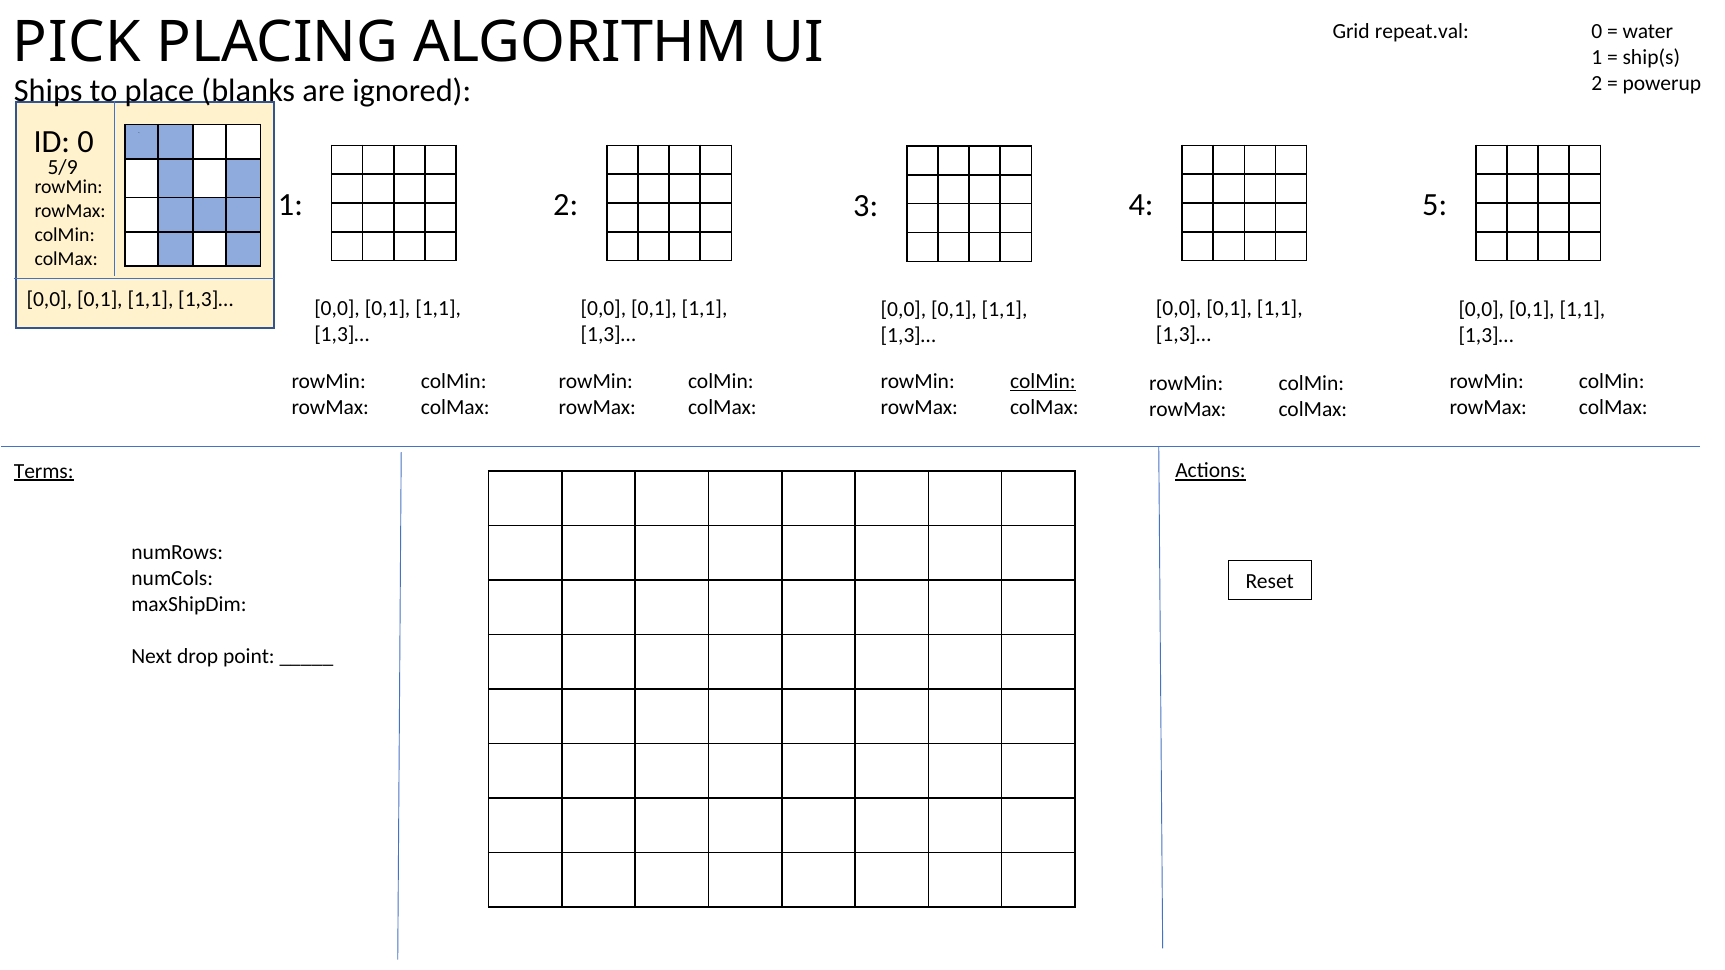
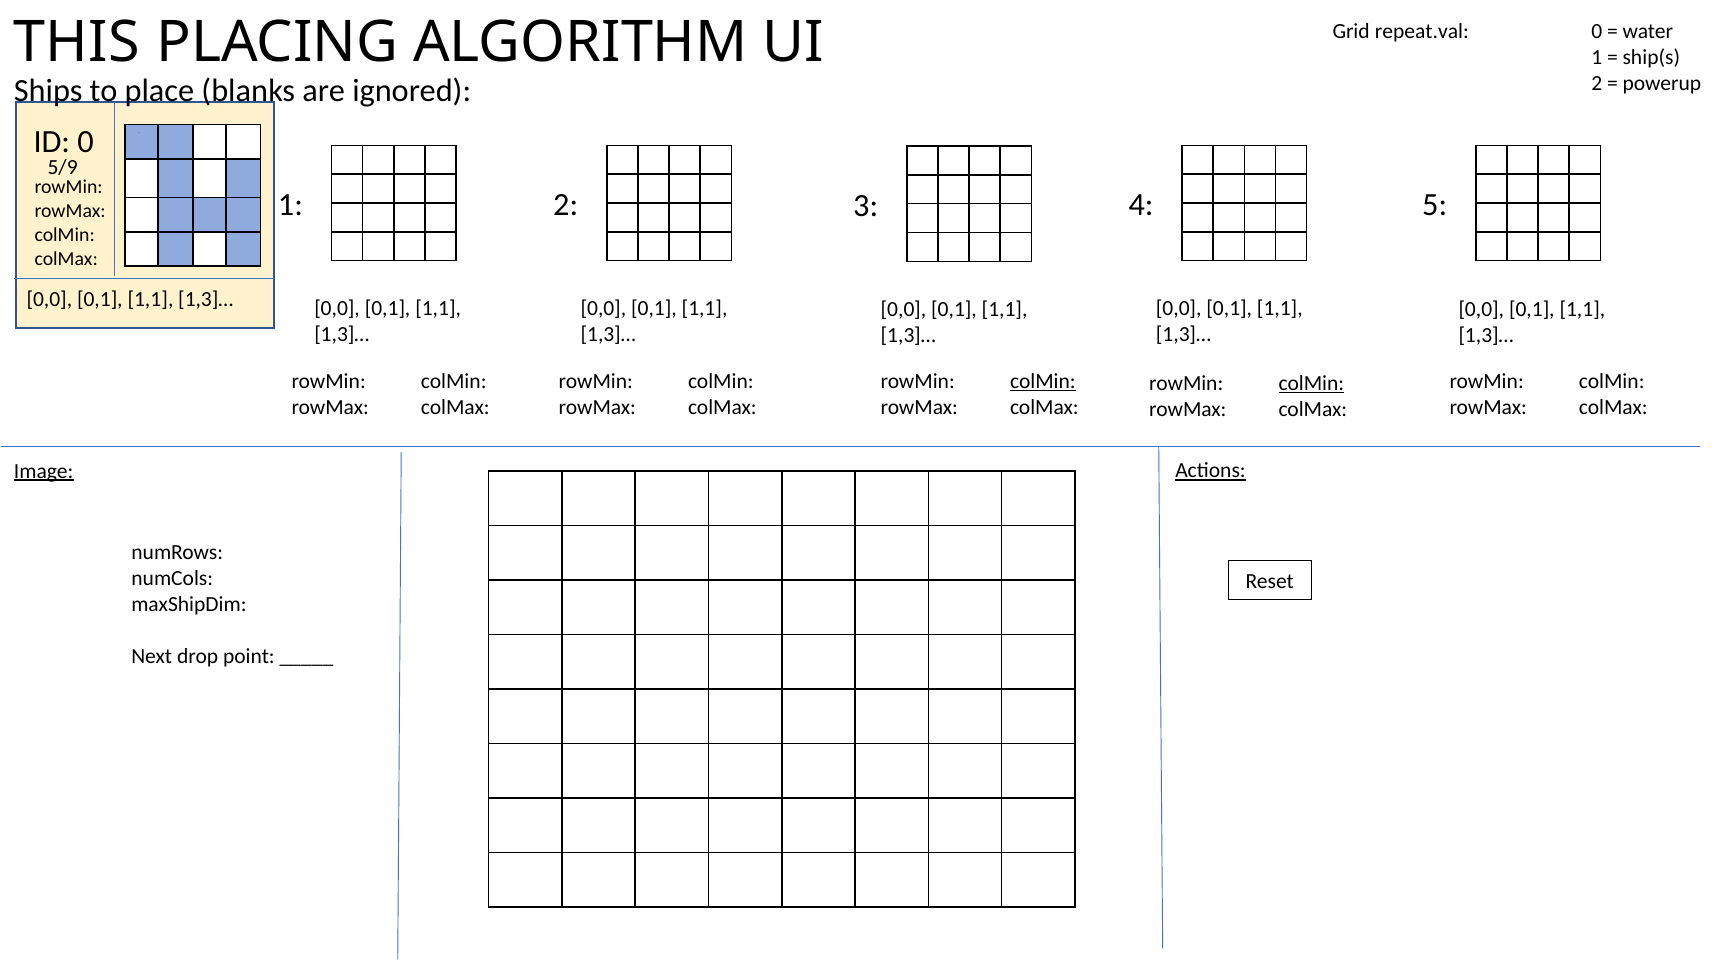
PICK: PICK -> THIS (77, 43)
colMin underline: none -> present (1311, 383)
Terms: Terms -> Image (44, 471)
